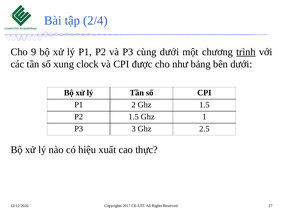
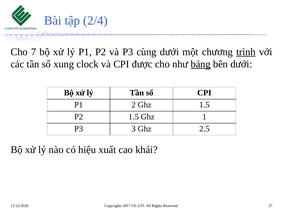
9: 9 -> 7 (34, 52)
bảng underline: none -> present (201, 64)
thực: thực -> khái (146, 150)
